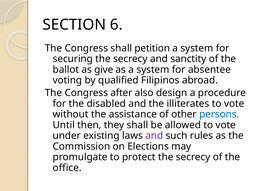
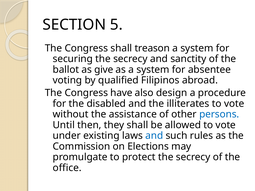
6: 6 -> 5 (116, 25)
petition: petition -> treason (152, 48)
after: after -> have (121, 93)
and colour: purple -> blue (154, 136)
